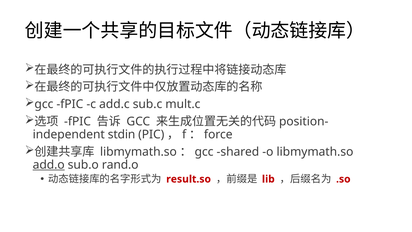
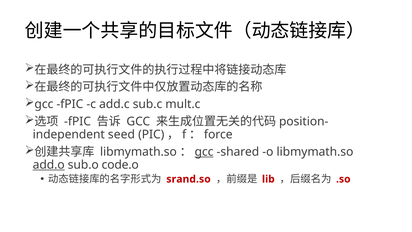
stdin: stdin -> seed (121, 134)
gcc underline: none -> present (204, 152)
rand.o: rand.o -> code.o (120, 165)
result.so: result.so -> srand.so (189, 179)
